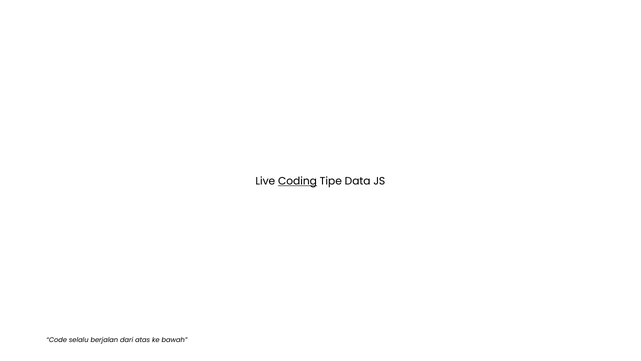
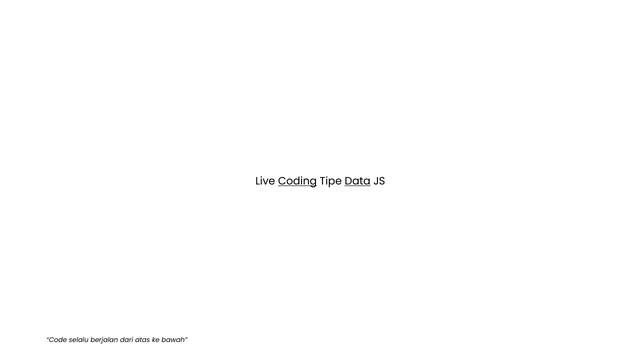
Data underline: none -> present (358, 181)
